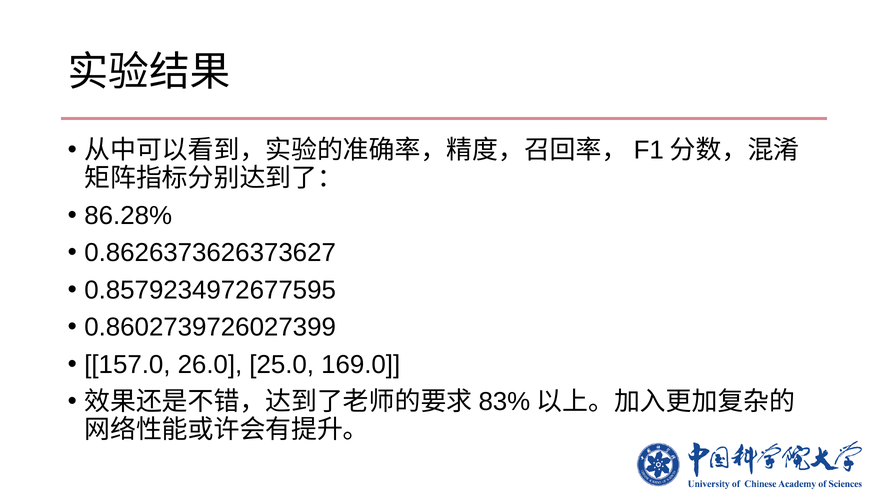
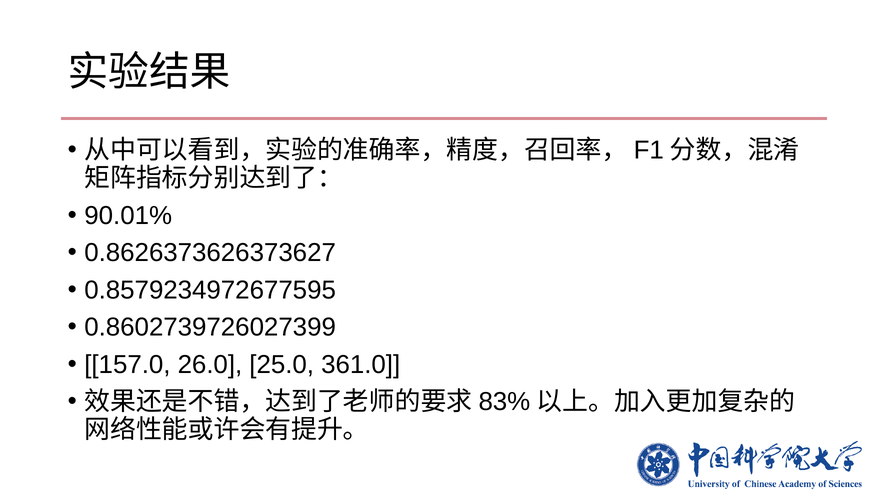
86.28%: 86.28% -> 90.01% (128, 215)
169.0: 169.0 -> 361.0 (361, 364)
